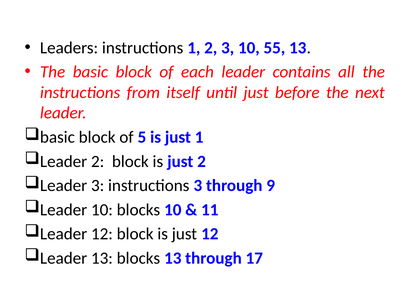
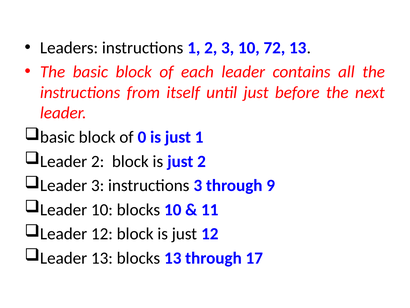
55: 55 -> 72 (274, 48)
5: 5 -> 0 (142, 137)
